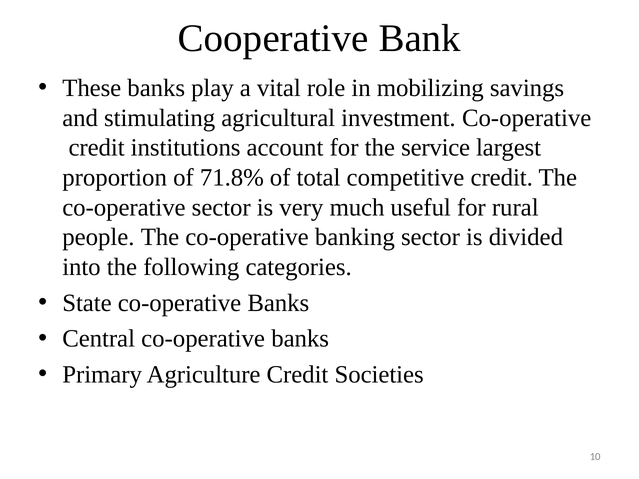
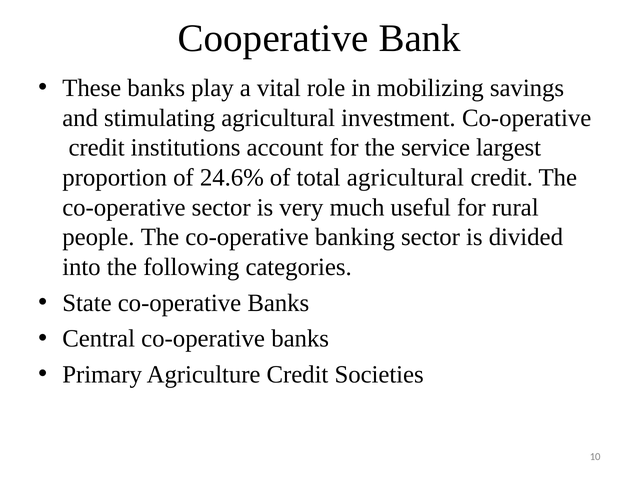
71.8%: 71.8% -> 24.6% (232, 178)
total competitive: competitive -> agricultural (405, 178)
